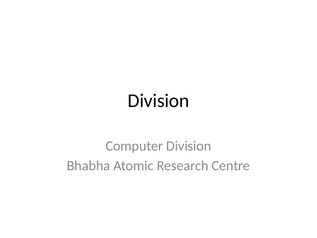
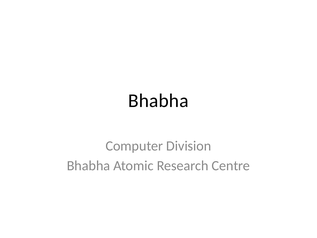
Division: Division -> Bhabha (158, 101)
